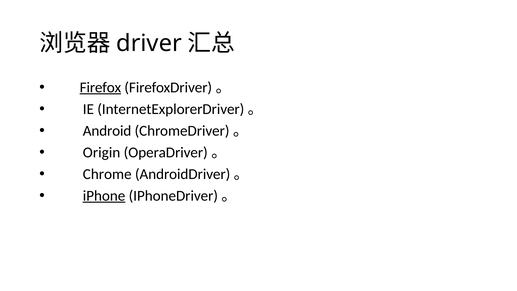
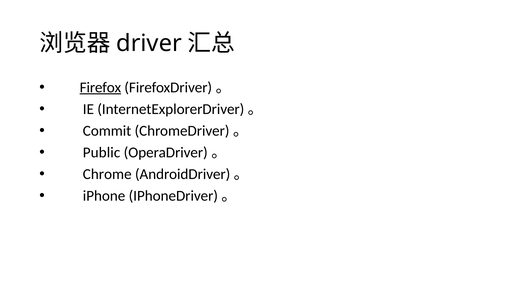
Android: Android -> Commit (107, 131)
Origin: Origin -> Public (102, 152)
iPhone underline: present -> none (104, 196)
